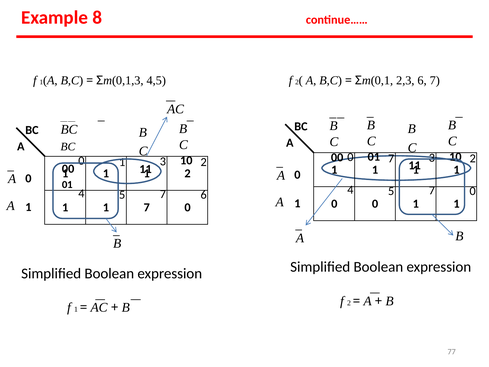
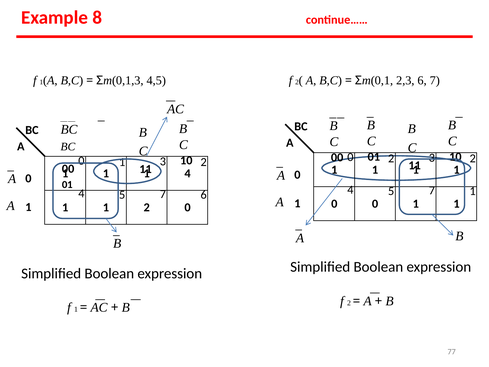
0 7: 7 -> 2 (391, 158)
2: 2 -> 4 (188, 173)
5 7 0: 0 -> 1 (473, 191)
1 7: 7 -> 2 (147, 207)
